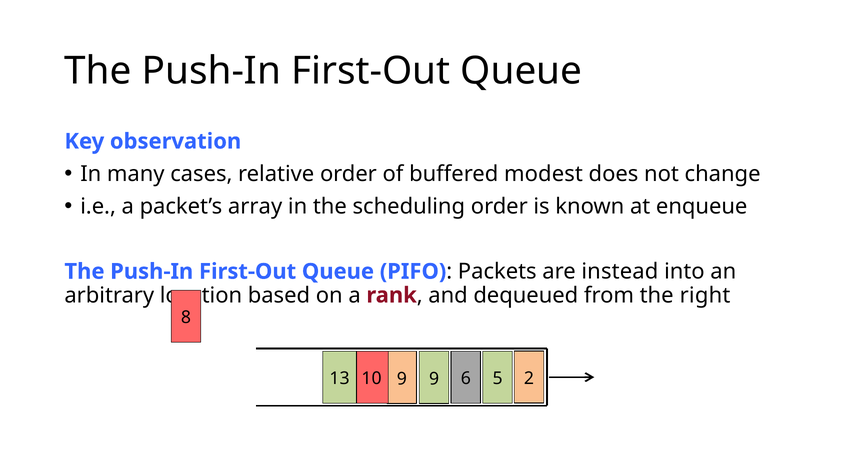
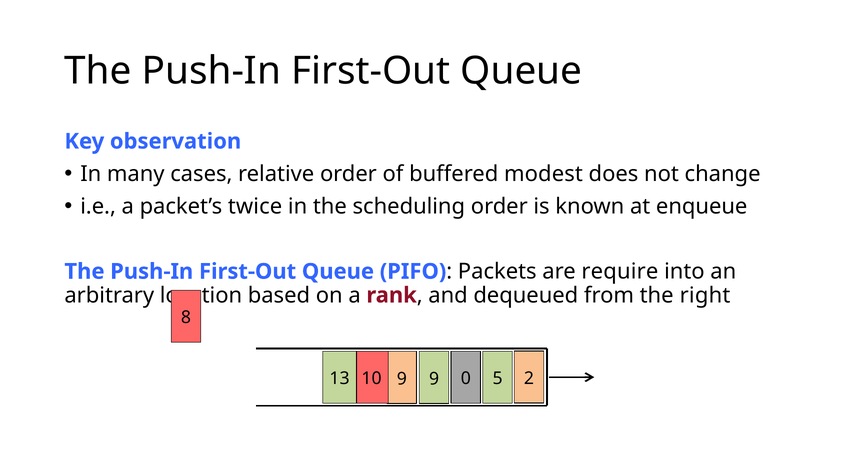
array: array -> twice (255, 207)
instead: instead -> require (620, 272)
6: 6 -> 0 (466, 379)
